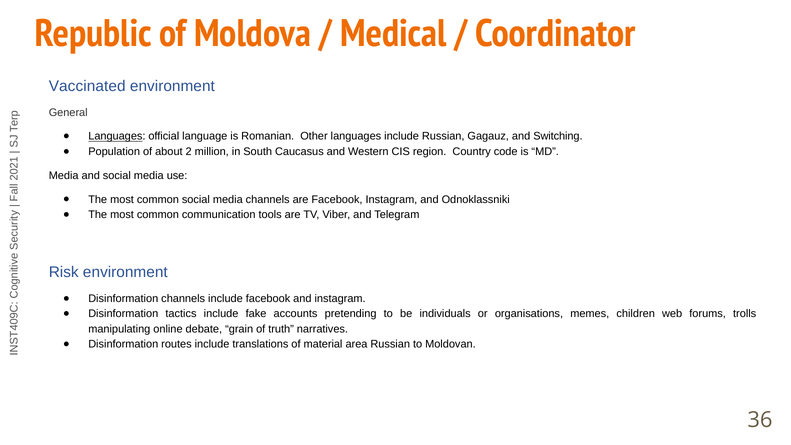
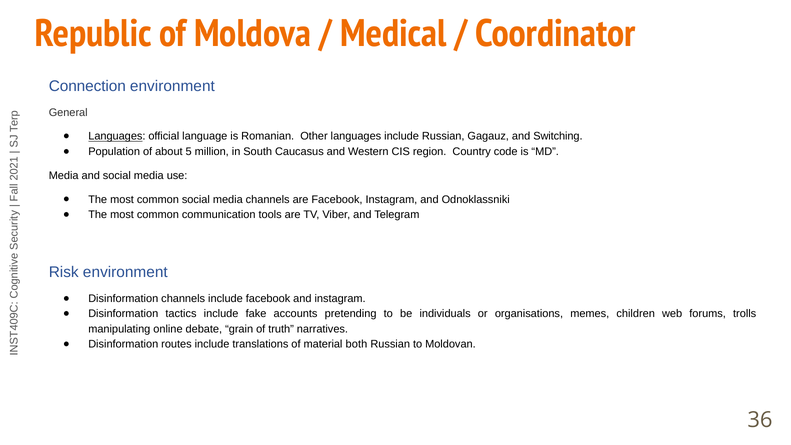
Vaccinated: Vaccinated -> Connection (87, 86)
about 2: 2 -> 5 (189, 152)
area: area -> both (356, 344)
